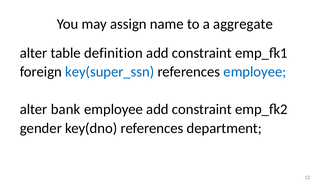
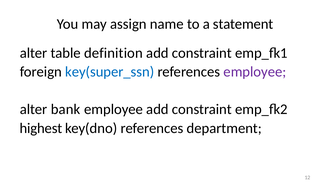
aggregate: aggregate -> statement (243, 24)
employee colour: blue -> purple (255, 72)
gender: gender -> highest (41, 128)
